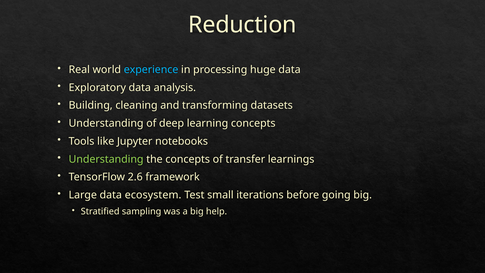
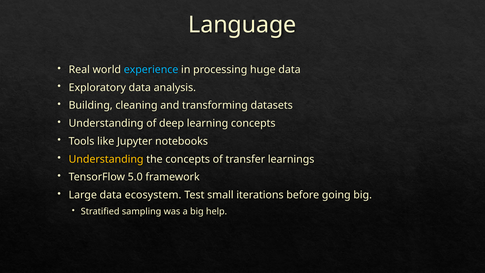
Reduction: Reduction -> Language (242, 25)
Understanding colour: light green -> yellow (106, 159)
2.6: 2.6 -> 5.0 (135, 177)
